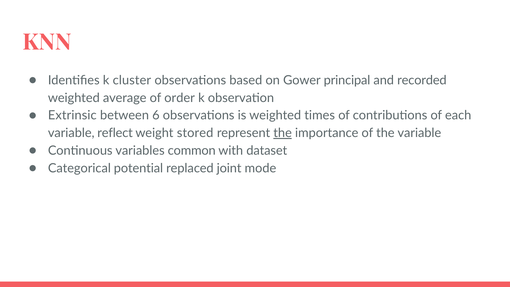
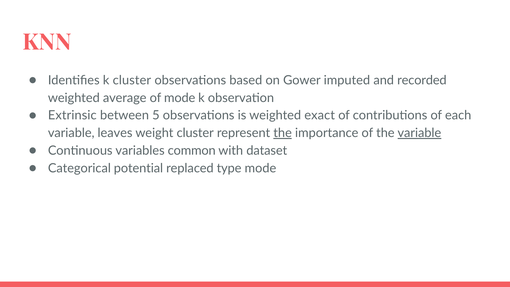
principal: principal -> imputed (347, 80)
of order: order -> mode (180, 98)
6: 6 -> 5 (156, 115)
times: times -> exact (320, 115)
reflect: reflect -> leaves (115, 133)
weight stored: stored -> cluster (195, 133)
variable underline: none -> present (419, 133)
joint: joint -> type (229, 168)
